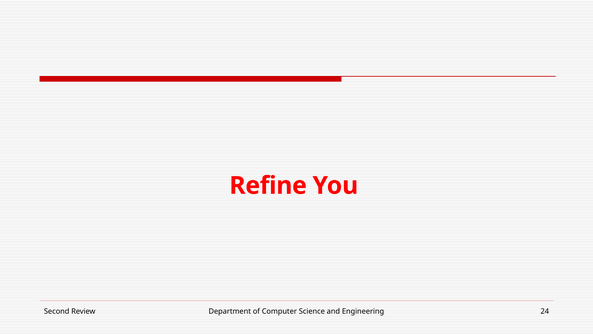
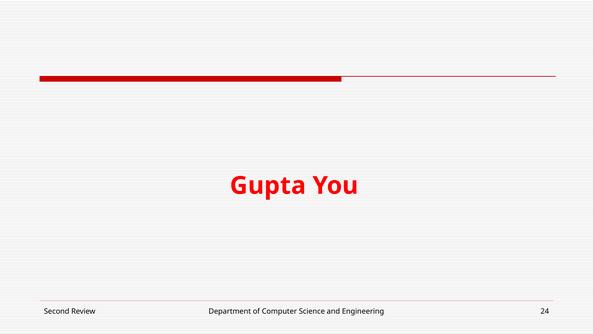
Refine: Refine -> Gupta (268, 185)
